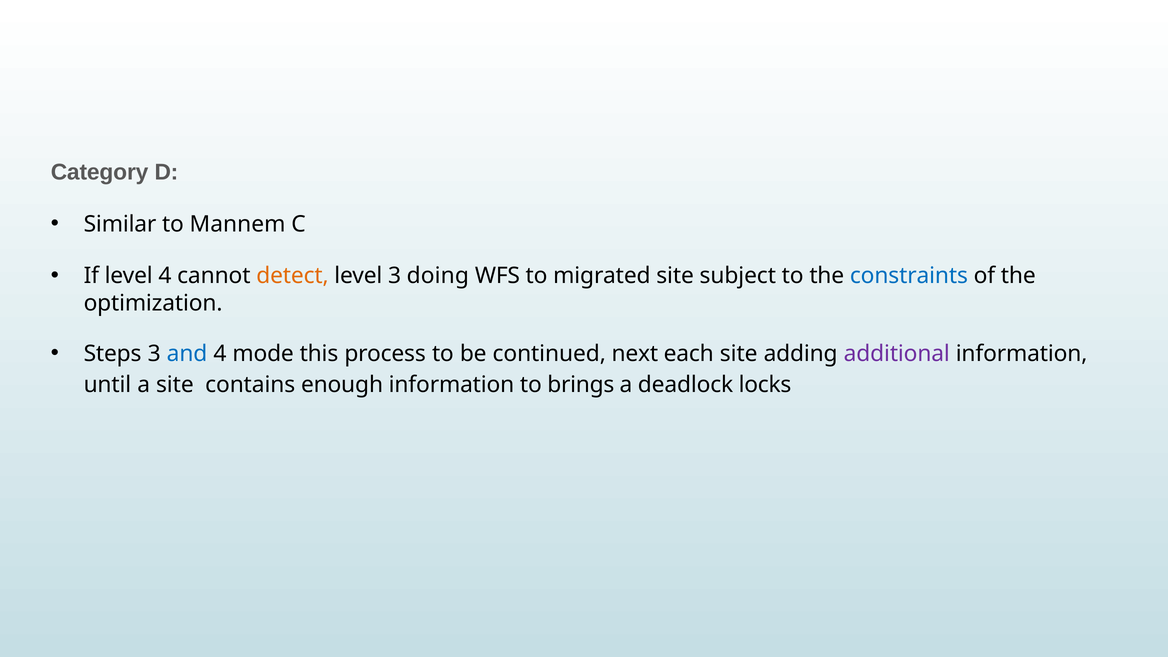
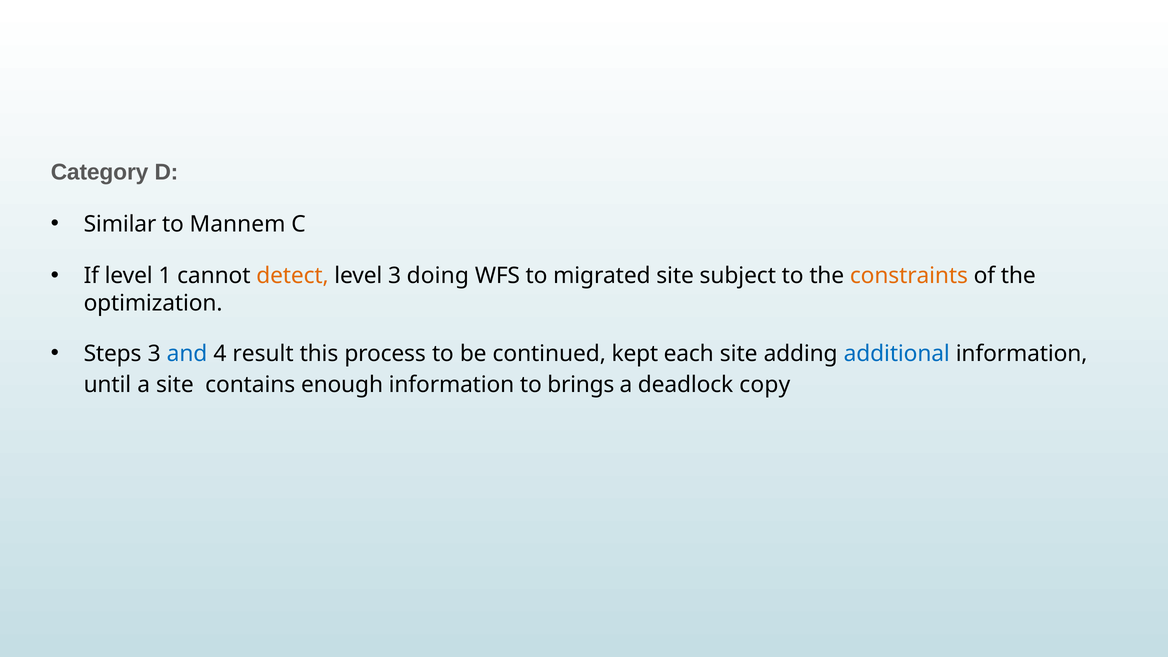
level 4: 4 -> 1 (165, 276)
constraints colour: blue -> orange (909, 276)
mode: mode -> result (263, 354)
next: next -> kept (635, 354)
additional colour: purple -> blue (897, 354)
locks: locks -> copy (765, 385)
